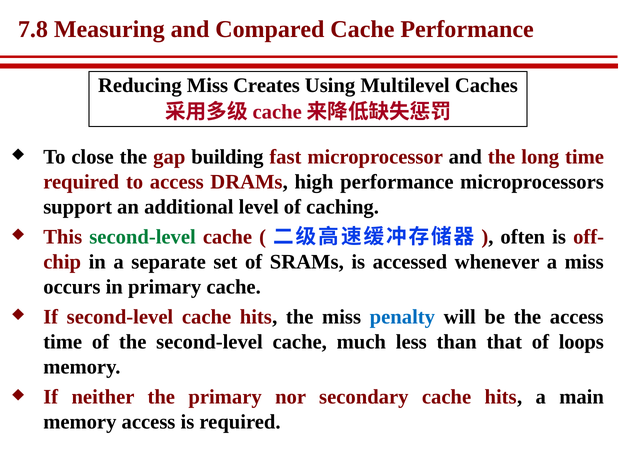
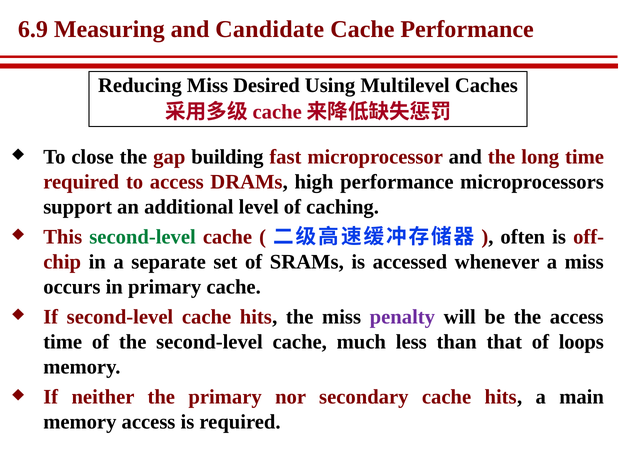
7.8: 7.8 -> 6.9 (33, 29)
Compared: Compared -> Candidate (270, 29)
Creates: Creates -> Desired (267, 85)
penalty colour: blue -> purple (402, 316)
